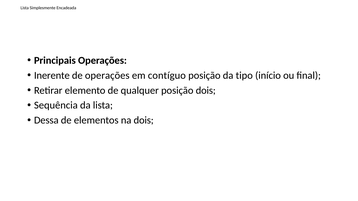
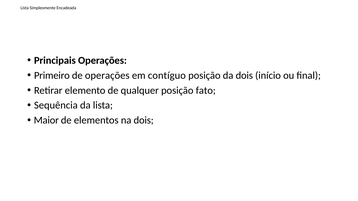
Inerente: Inerente -> Primeiro (52, 75)
da tipo: tipo -> dois (244, 75)
posição dois: dois -> fato (206, 90)
Dessa: Dessa -> Maior (46, 120)
